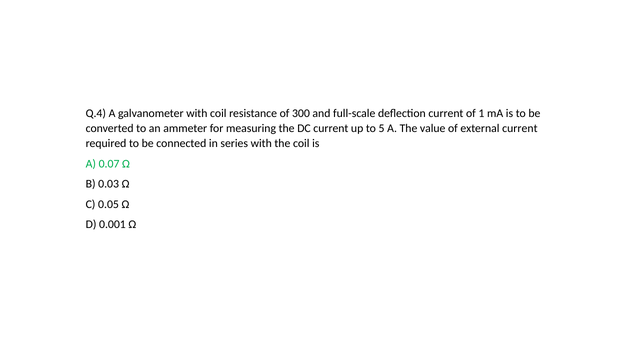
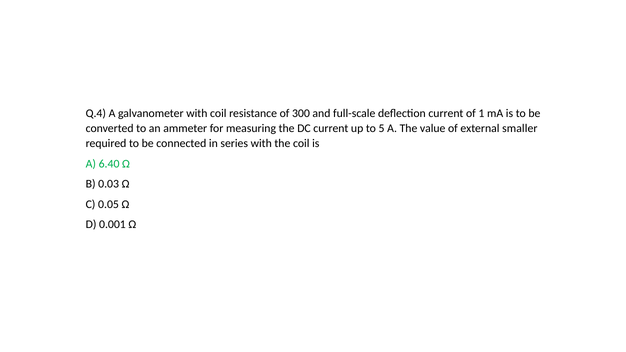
external current: current -> smaller (520, 129)
0.07: 0.07 -> 6.40 (109, 164)
